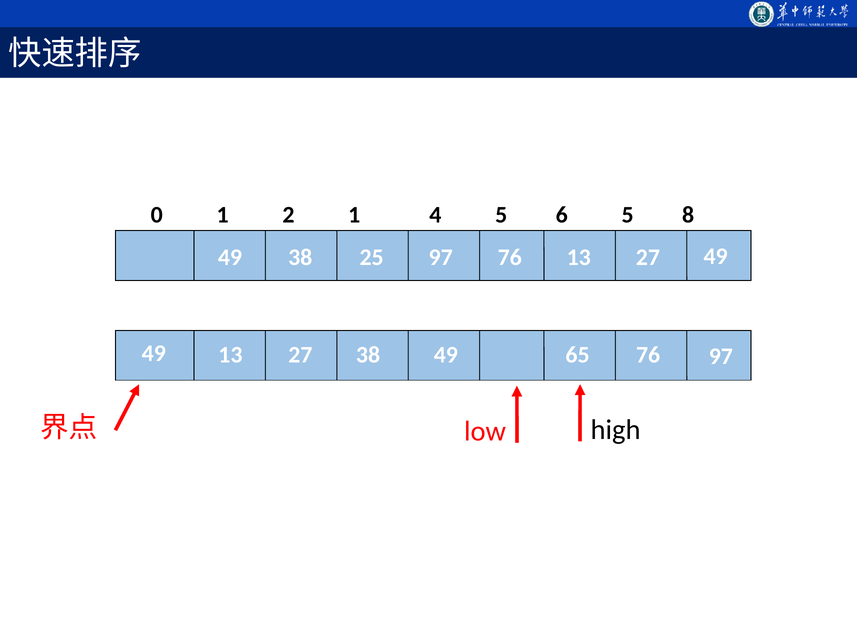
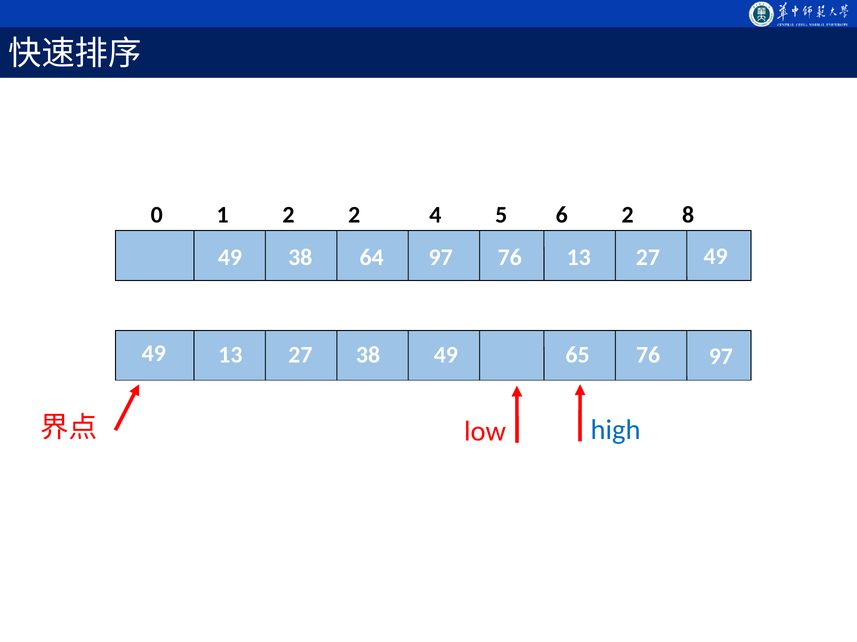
2 1: 1 -> 2 (354, 215)
6 5: 5 -> 2 (628, 215)
25: 25 -> 64 (372, 258)
high colour: black -> blue (616, 430)
